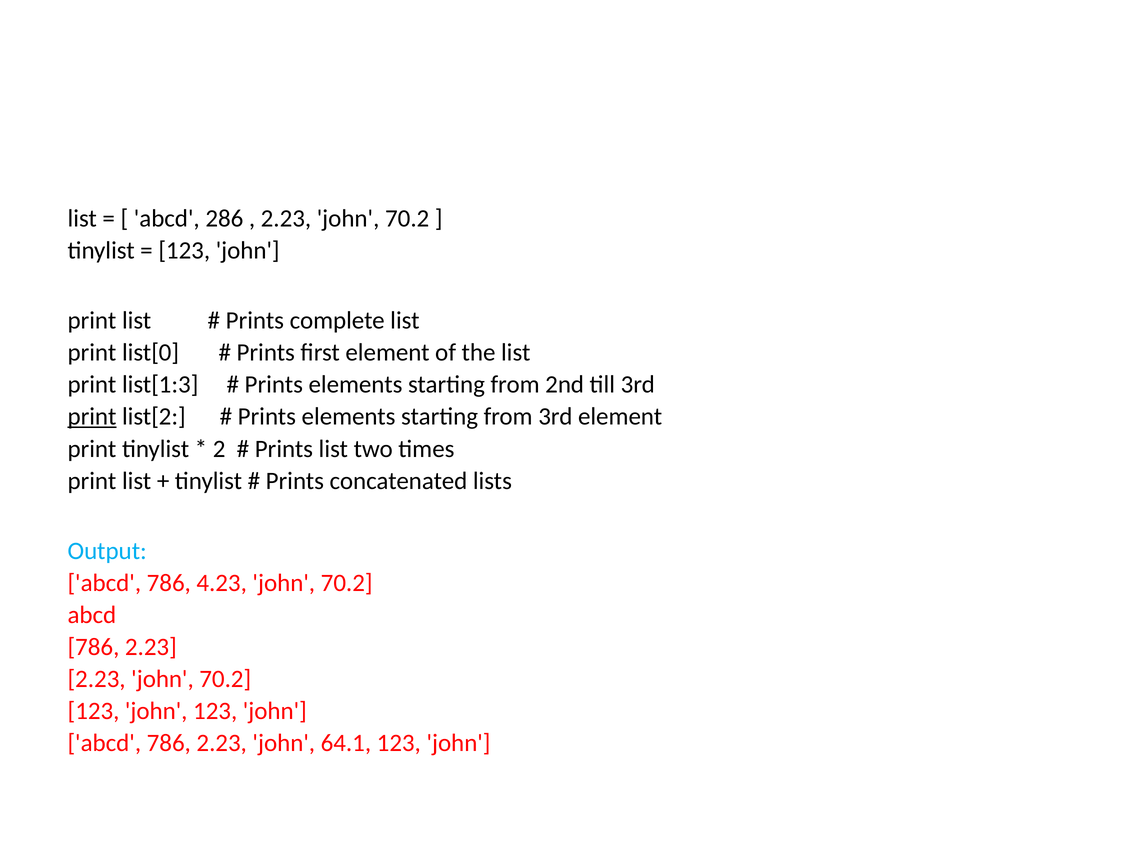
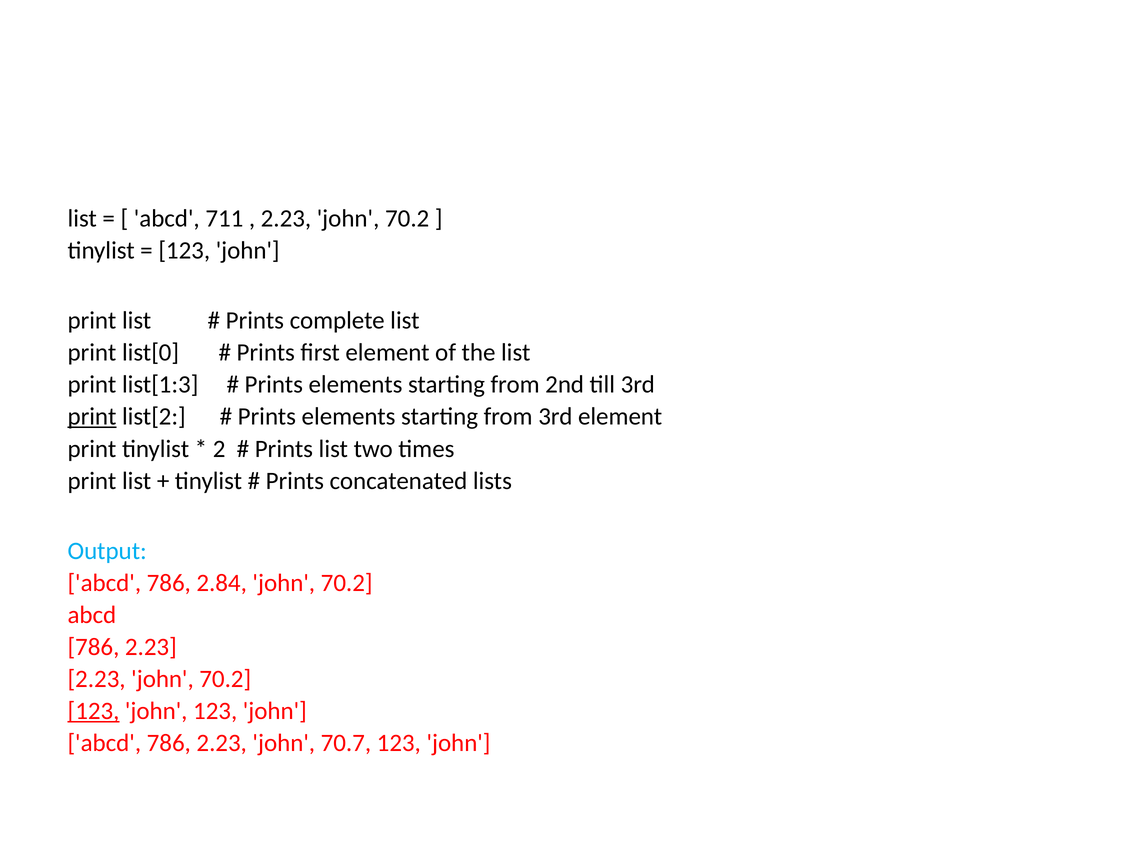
286: 286 -> 711 (224, 219)
4.23: 4.23 -> 2.84 (222, 583)
123 underline: none -> present (94, 711)
64.1: 64.1 -> 70.7 (346, 743)
